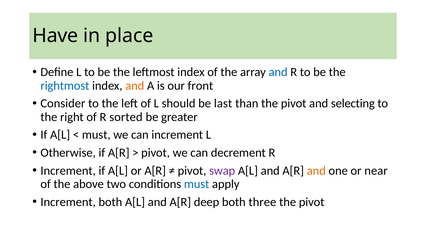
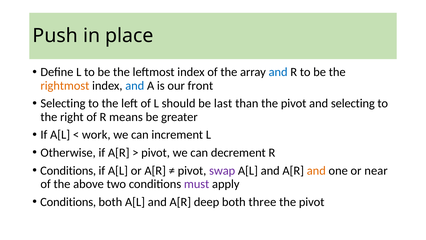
Have: Have -> Push (55, 36)
rightmost colour: blue -> orange (65, 85)
and colour: orange -> blue (135, 85)
Consider: Consider -> Selecting (63, 103)
sorted: sorted -> means (126, 117)
must: must -> work (96, 135)
Increment: Increment -> Conditions (68, 170)
must colour: blue -> purple (197, 184)
Increment: Increment -> Conditions (68, 202)
